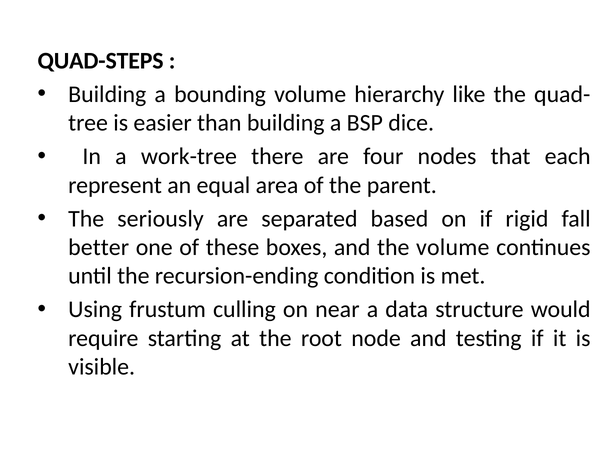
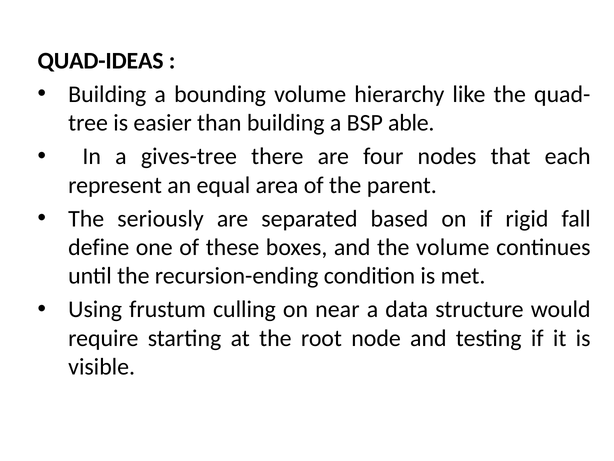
QUAD-STEPS: QUAD-STEPS -> QUAD-IDEAS (101, 61)
dice: dice -> able (411, 123)
work-tree: work-tree -> gives-tree (189, 156)
better: better -> define (99, 247)
